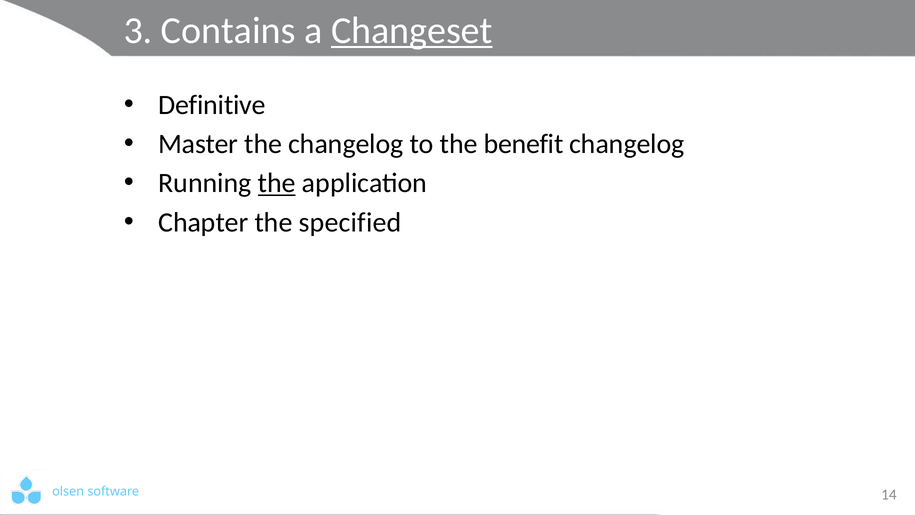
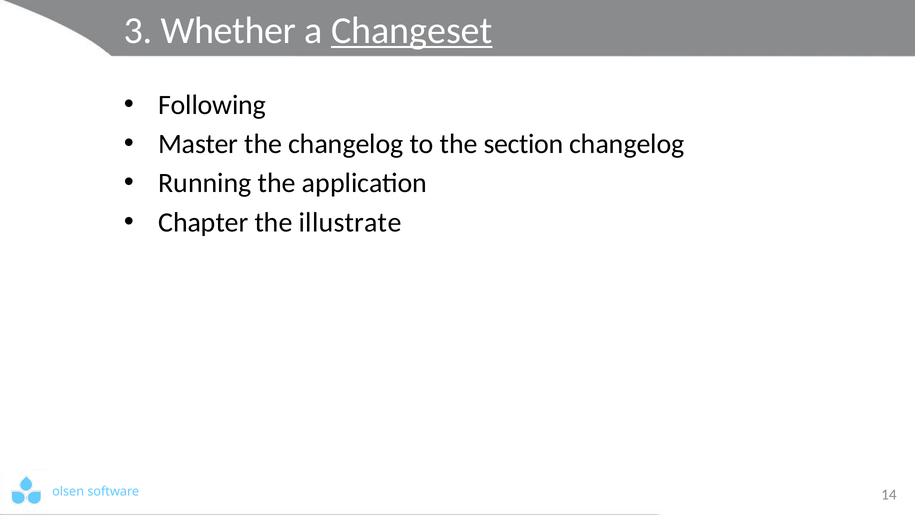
Contains: Contains -> Whether (228, 31)
Definitive: Definitive -> Following (212, 105)
benefit: benefit -> section (524, 144)
the underline: present -> none (277, 183)
specified: specified -> illustrate (350, 222)
